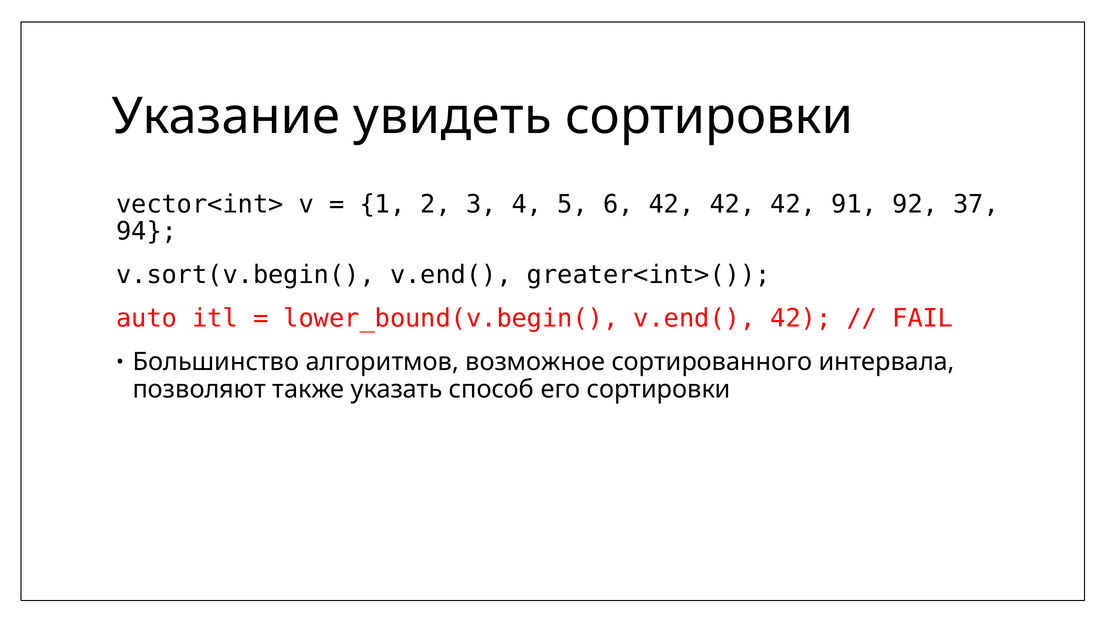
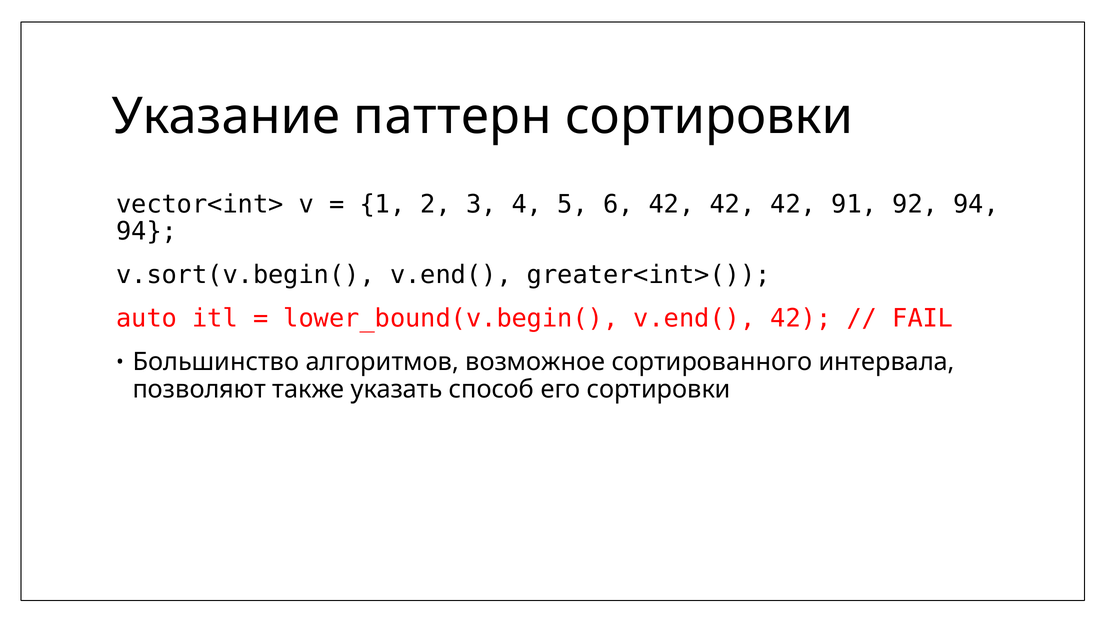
увидеть: увидеть -> паттерн (453, 116)
92 37: 37 -> 94 (976, 204)
